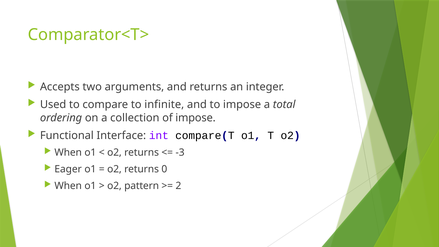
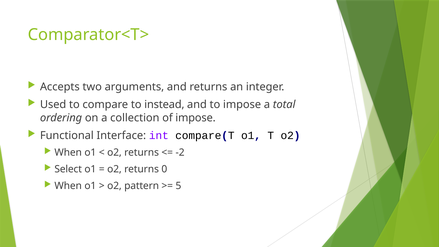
infinite: infinite -> instead (164, 105)
-3: -3 -> -2 (180, 153)
Eager: Eager -> Select (68, 169)
2: 2 -> 5 (178, 186)
